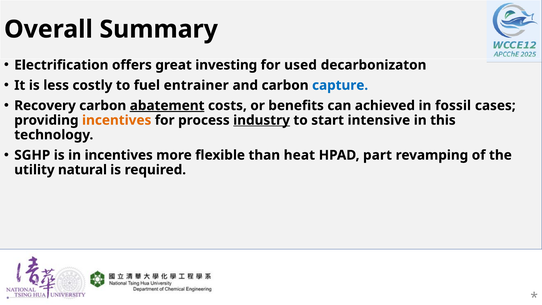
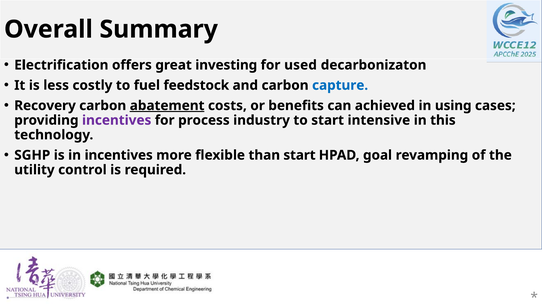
entrainer: entrainer -> feedstock (196, 85)
fossil: fossil -> using (453, 106)
incentives colour: orange -> purple (117, 120)
industry underline: present -> none (262, 120)
than heat: heat -> start (300, 155)
part: part -> goal (378, 155)
natural: natural -> control (82, 170)
